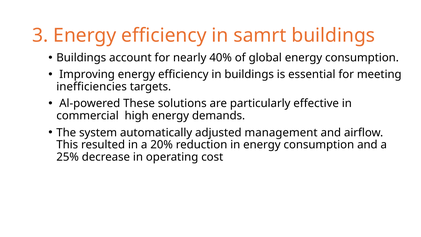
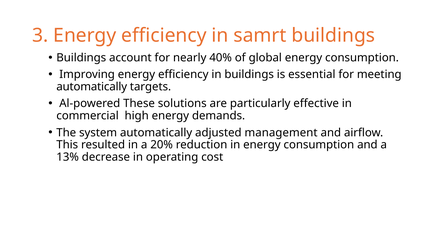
inefficiencies: inefficiencies -> automatically (92, 87)
25%: 25% -> 13% (68, 157)
